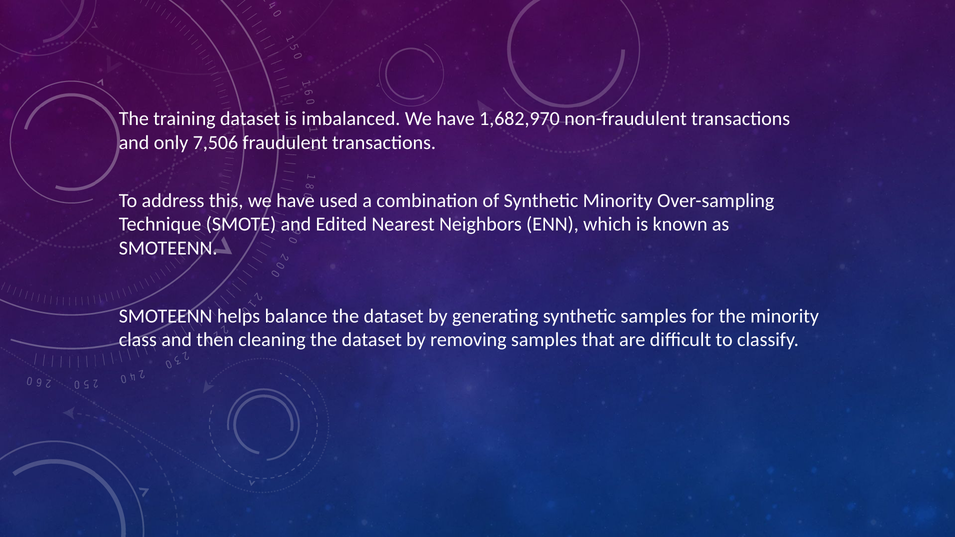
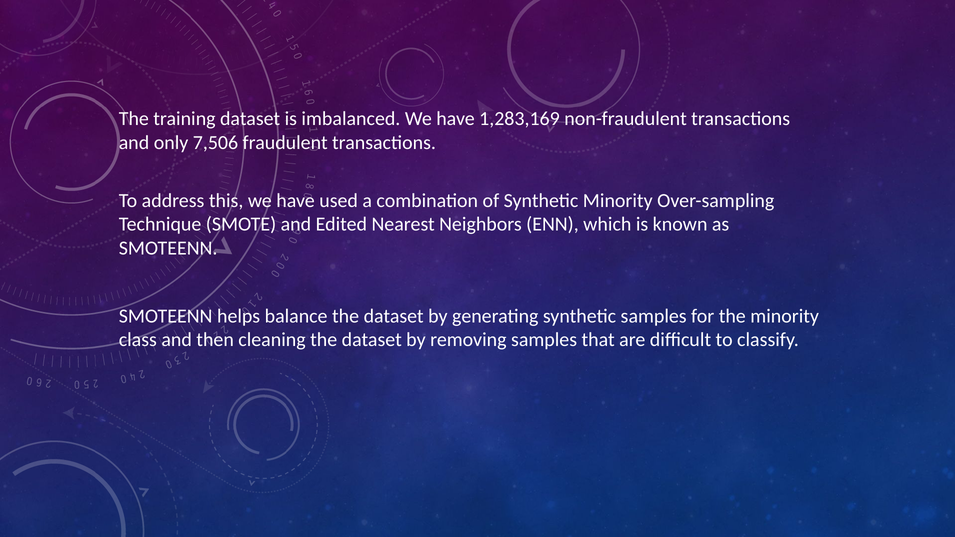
1,682,970: 1,682,970 -> 1,283,169 (519, 119)
